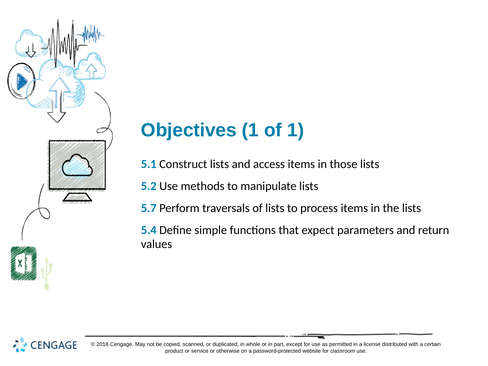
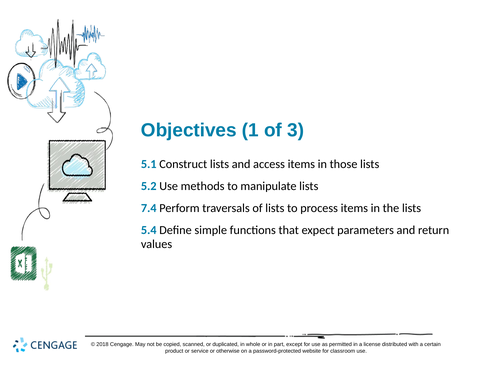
of 1: 1 -> 3 (296, 130)
5.7: 5.7 -> 7.4 (149, 208)
